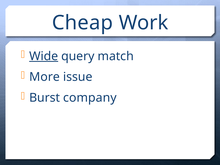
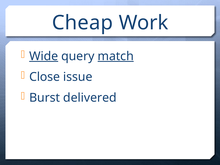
match underline: none -> present (116, 56)
More: More -> Close (45, 77)
company: company -> delivered (90, 98)
